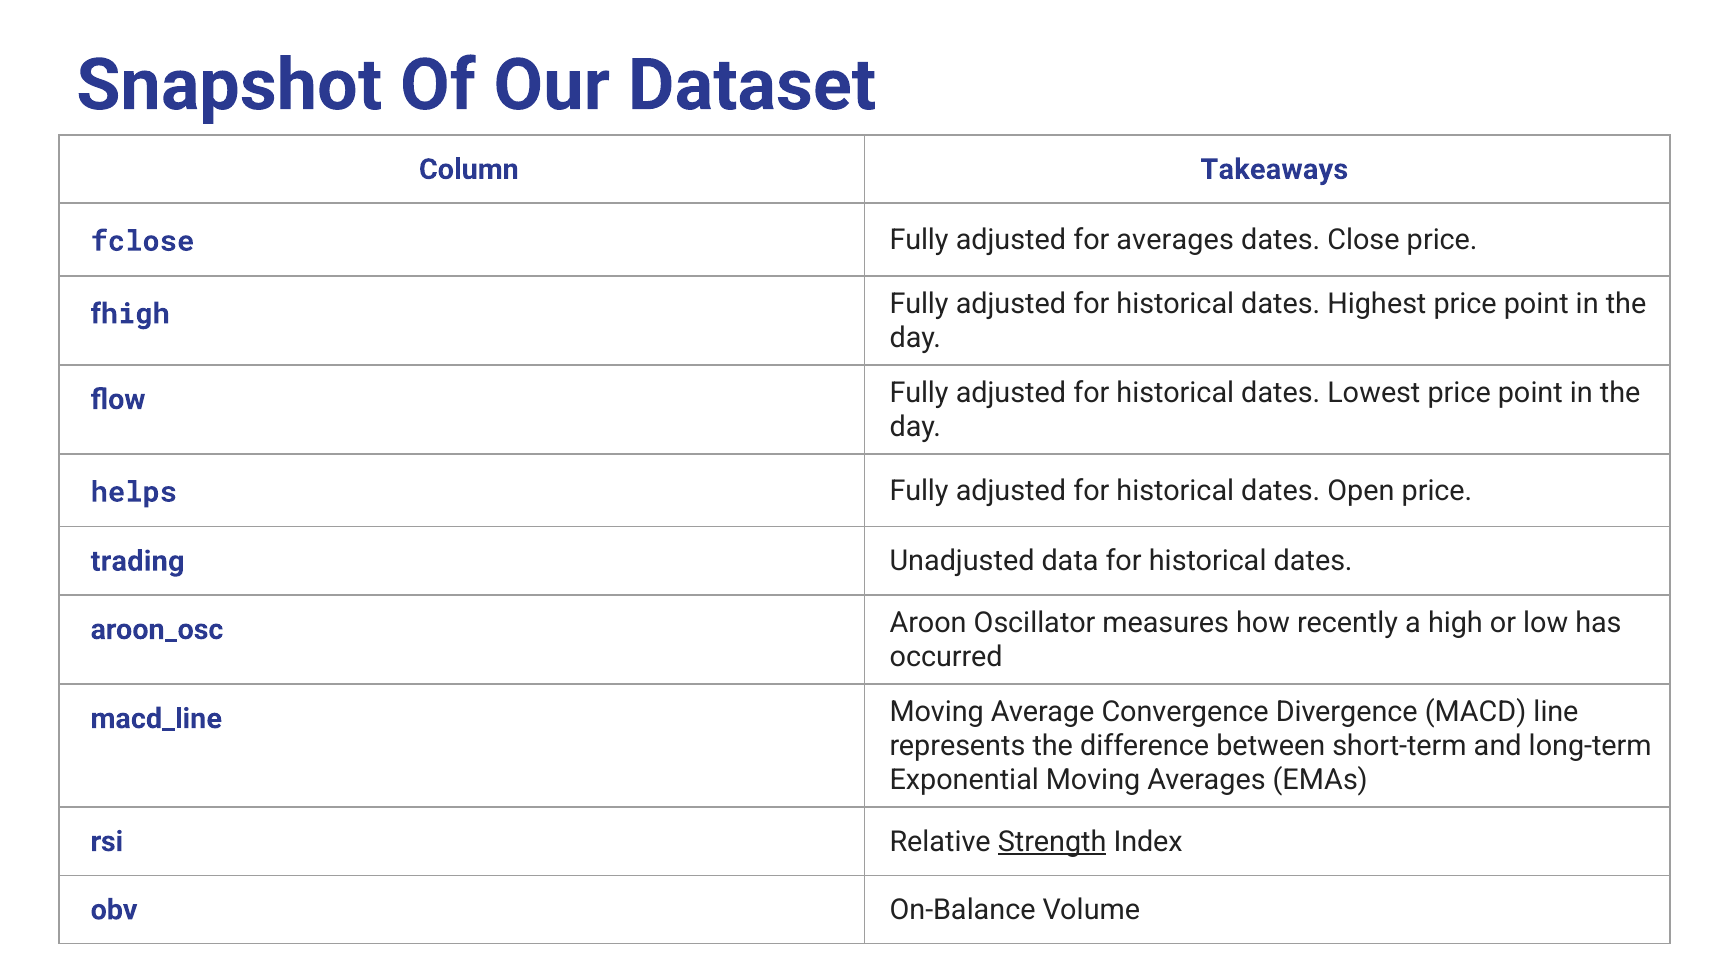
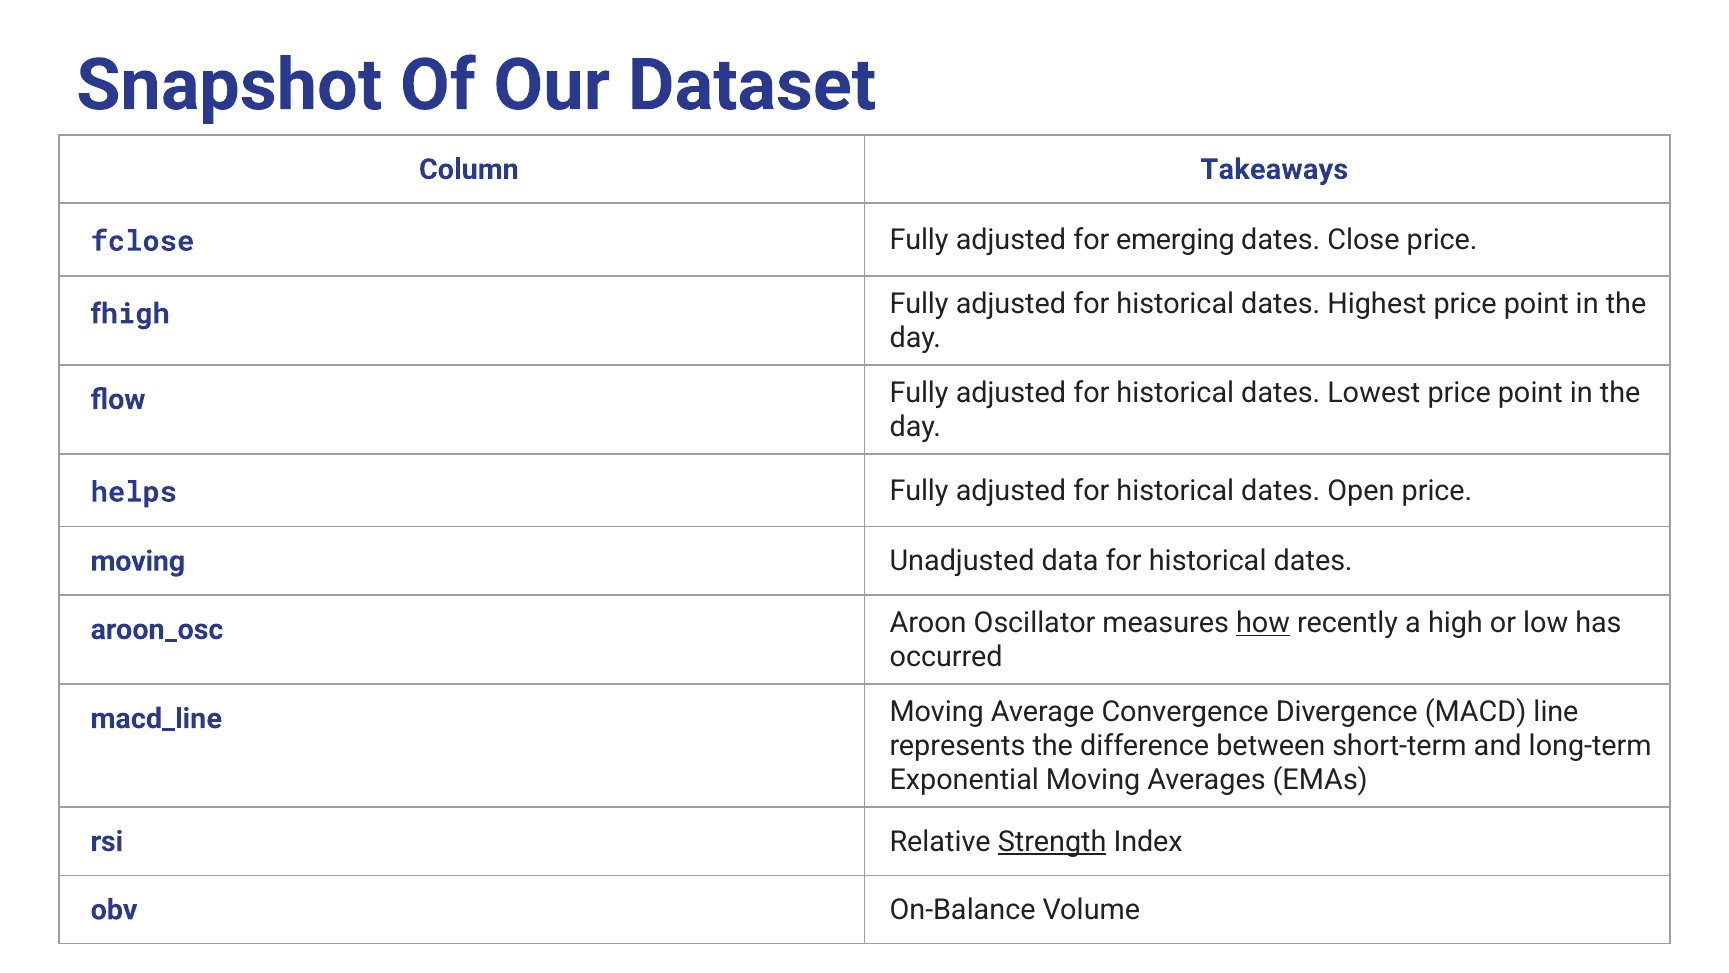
for averages: averages -> emerging (1175, 240)
trading: trading -> moving (138, 561)
how underline: none -> present (1263, 623)
